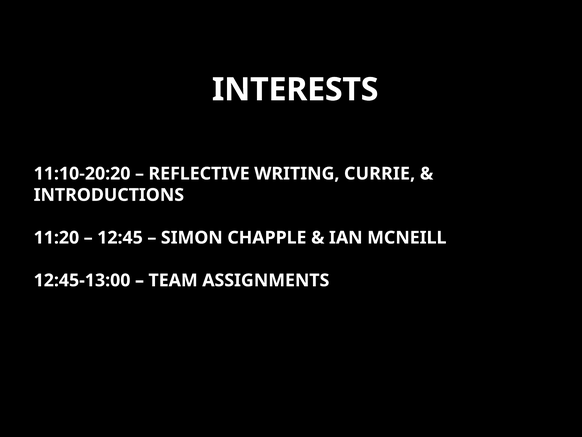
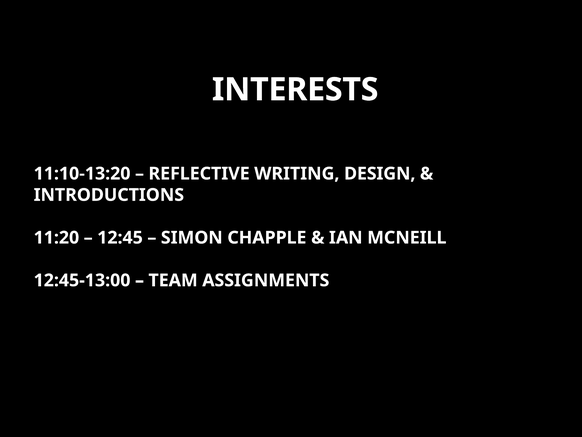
11:10-20:20: 11:10-20:20 -> 11:10-13:20 (82, 173)
CURRIE: CURRIE -> DESIGN (380, 173)
